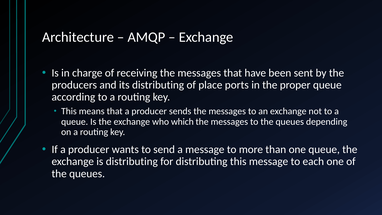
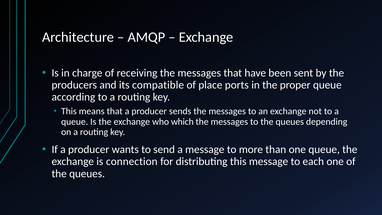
its distributing: distributing -> compatible (158, 85)
is distributing: distributing -> connection (132, 161)
